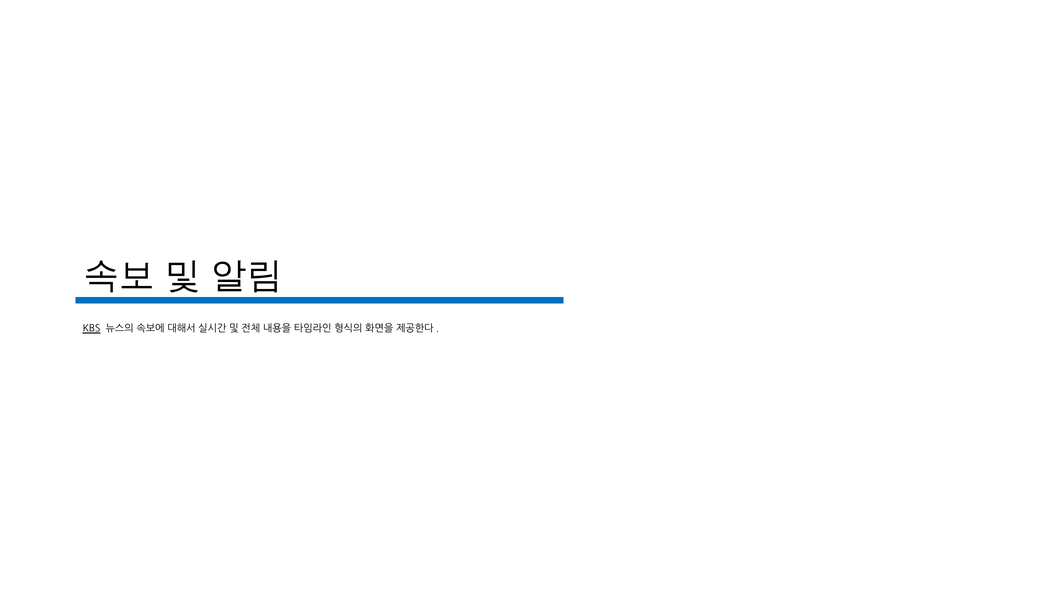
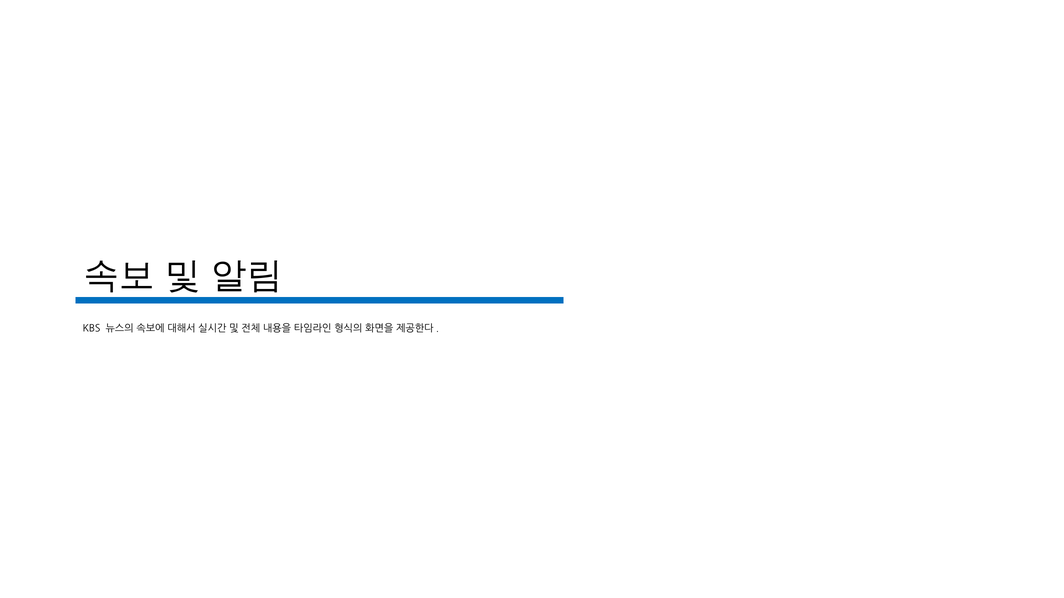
KBS underline: present -> none (91, 329)
